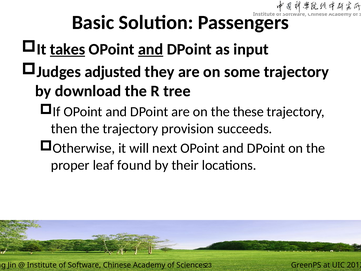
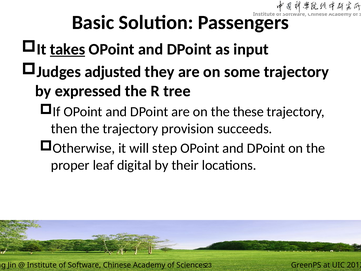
and underline: present -> none (151, 49)
download: download -> expressed (88, 91)
next: next -> step (165, 148)
found: found -> digital (134, 165)
